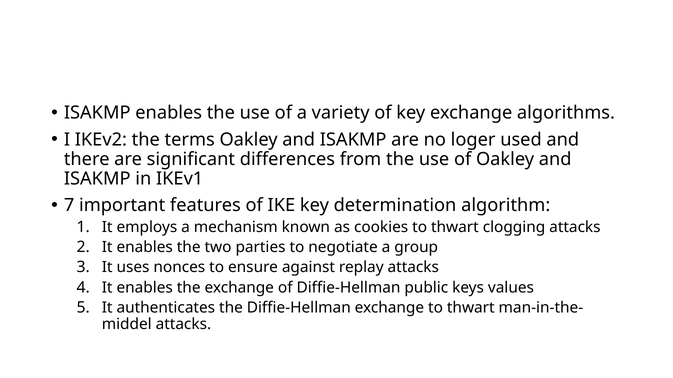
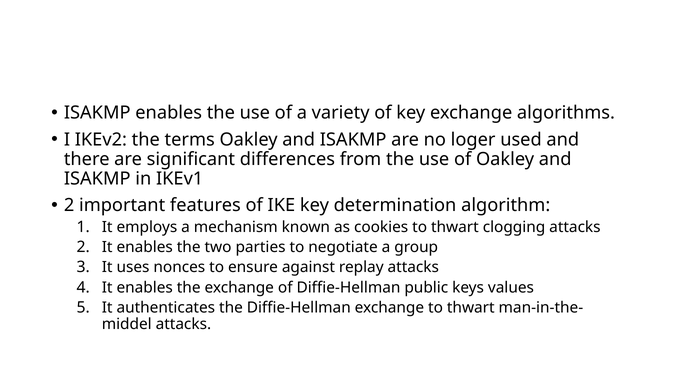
7: 7 -> 2 (69, 206)
